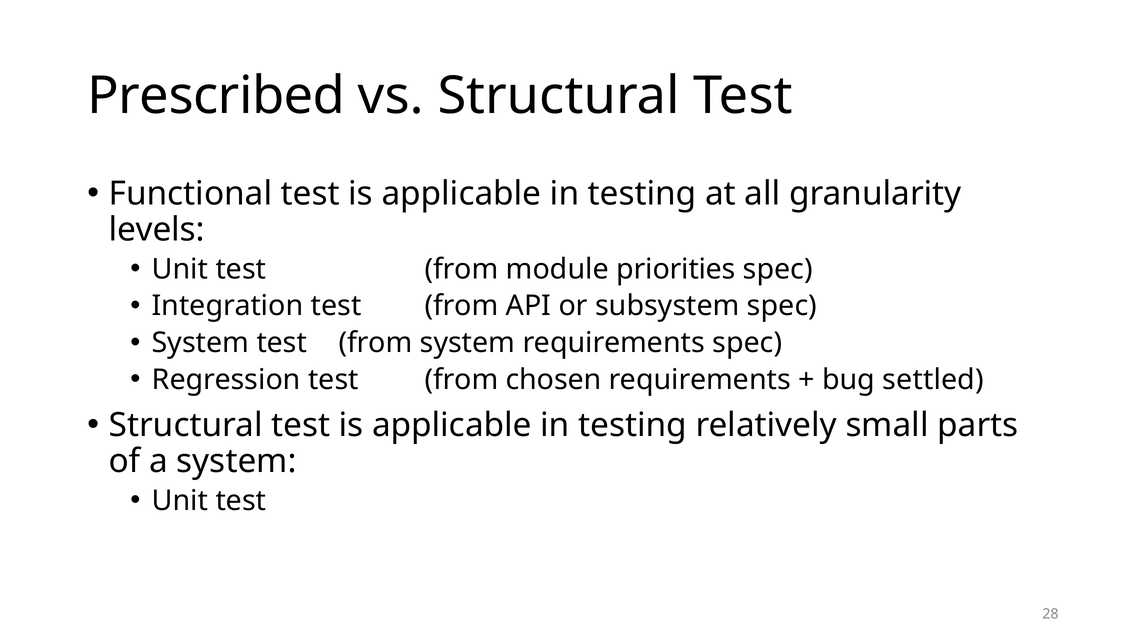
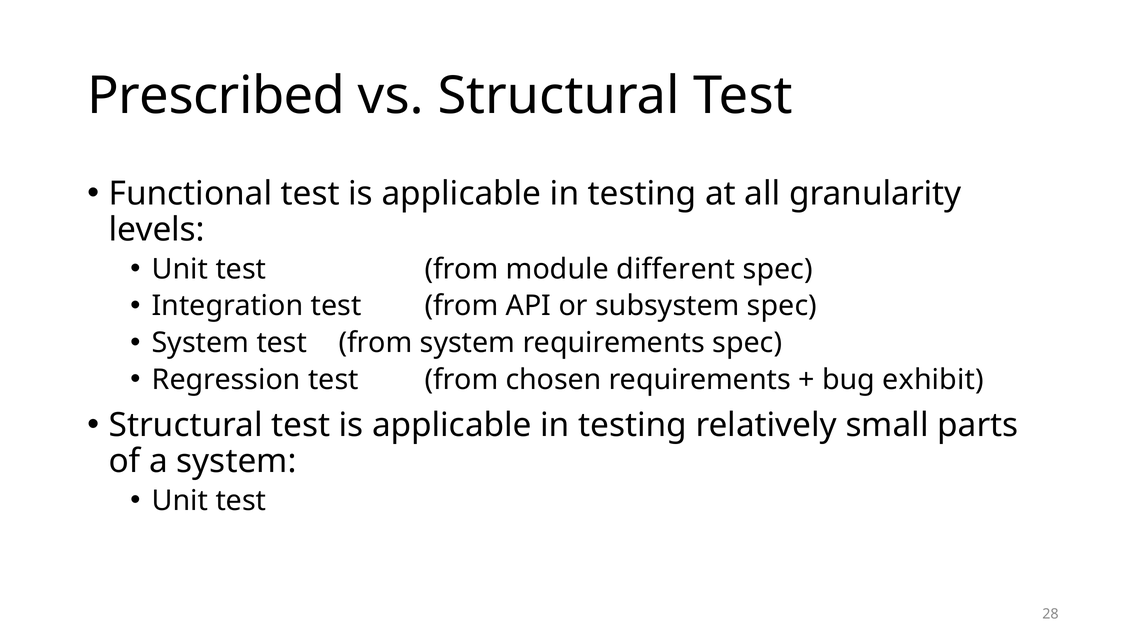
priorities: priorities -> different (676, 269)
settled: settled -> exhibit (933, 380)
